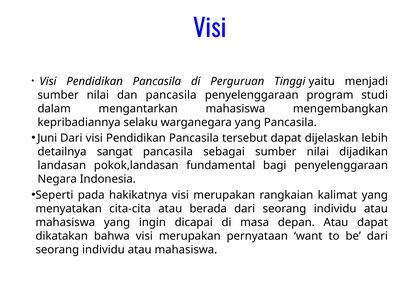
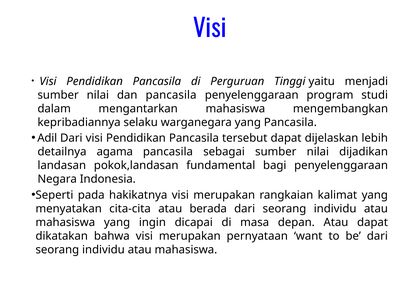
Juni: Juni -> Adil (47, 138)
sangat: sangat -> agama (115, 152)
